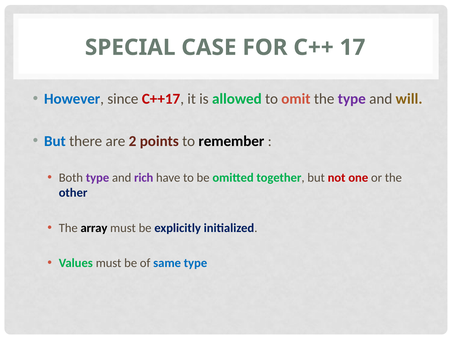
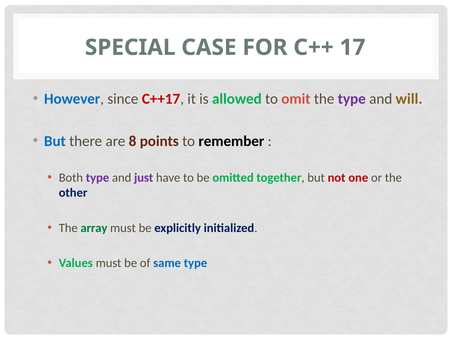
2: 2 -> 8 (133, 141)
rich: rich -> just (144, 178)
array colour: black -> green (94, 228)
